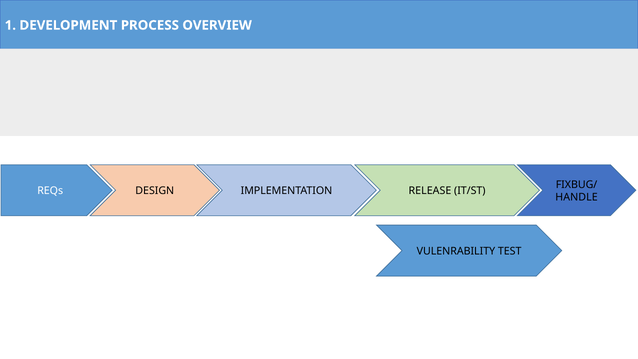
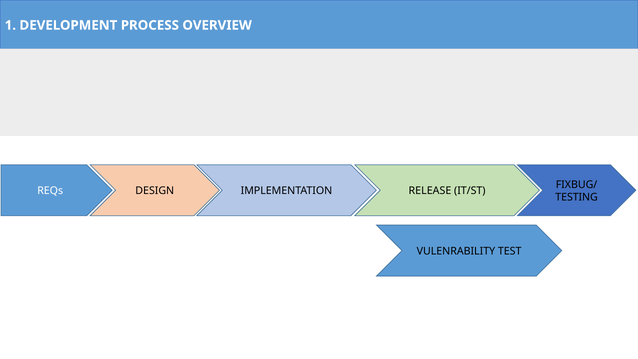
HANDLE: HANDLE -> TESTING (577, 197)
